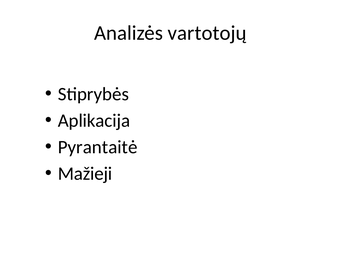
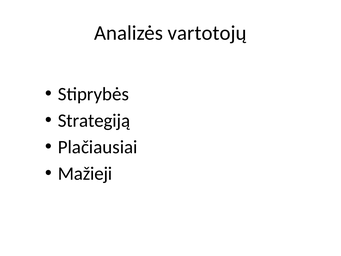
Aplikacija: Aplikacija -> Strategiją (94, 120)
Pyrantaitė: Pyrantaitė -> Plačiausiai (98, 147)
